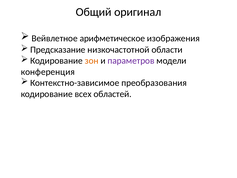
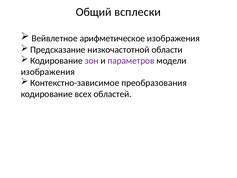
оригинал: оригинал -> всплески (138, 12)
зон colour: orange -> purple (92, 61)
конференция: конференция -> изображения (48, 72)
